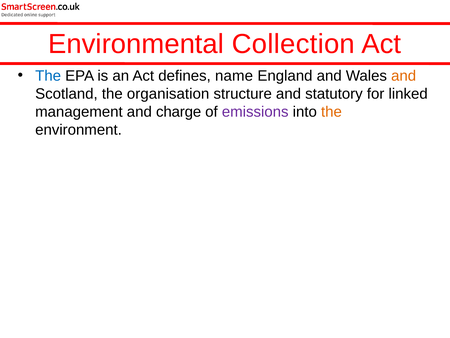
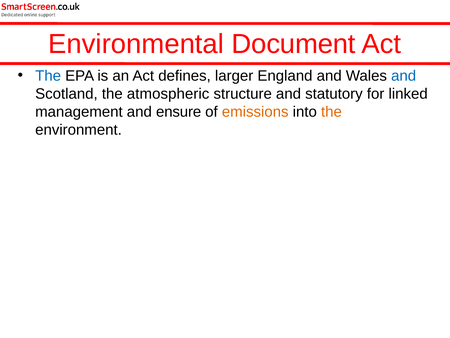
Collection: Collection -> Document (294, 44)
name: name -> larger (234, 76)
and colour: orange -> blue (404, 76)
organisation: organisation -> atmospheric (168, 94)
charge: charge -> ensure (179, 112)
emissions colour: purple -> orange (255, 112)
